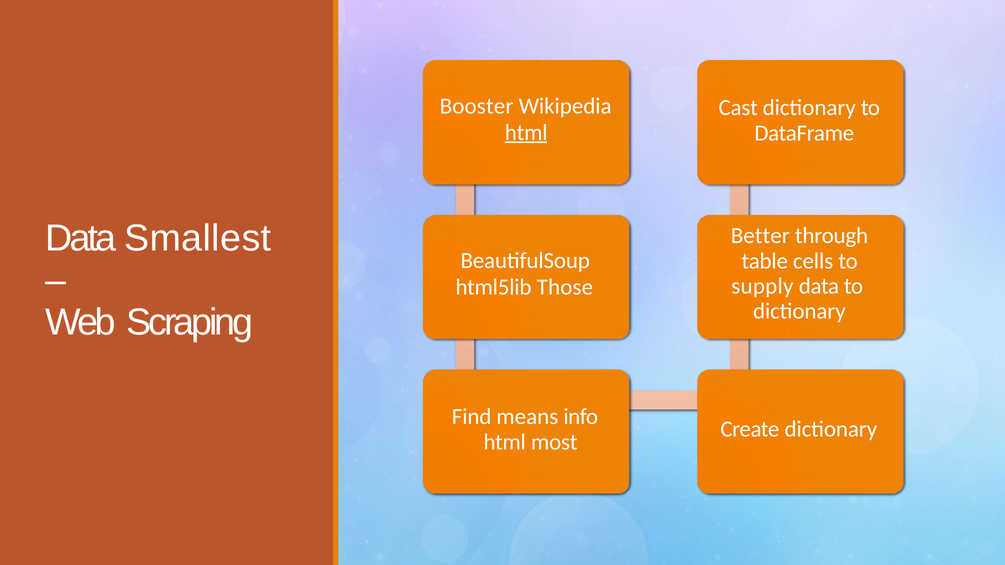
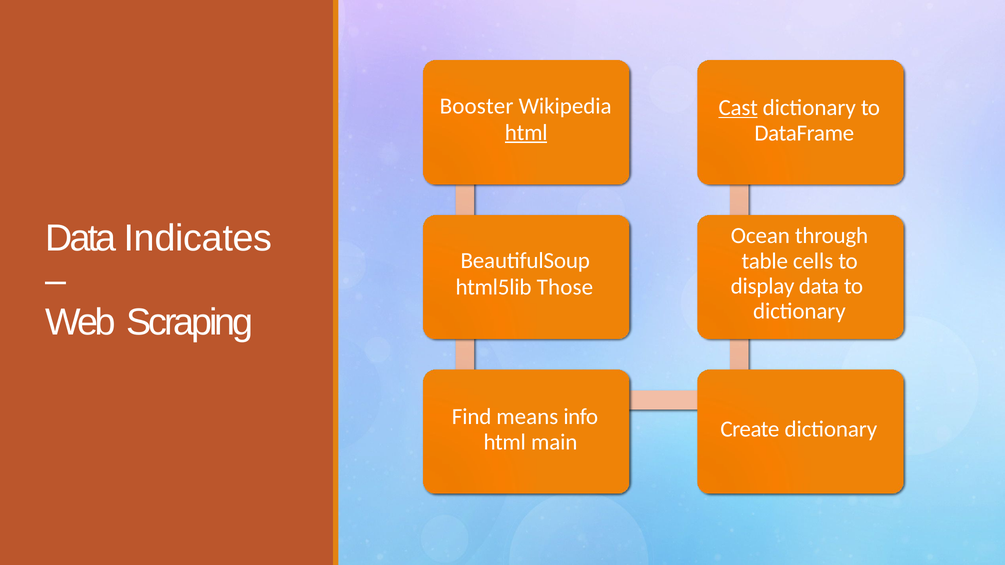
Cast underline: none -> present (738, 108)
Smallest: Smallest -> Indicates (198, 238)
Better: Better -> Ocean (760, 236)
supply: supply -> display (763, 286)
most: most -> main (554, 442)
